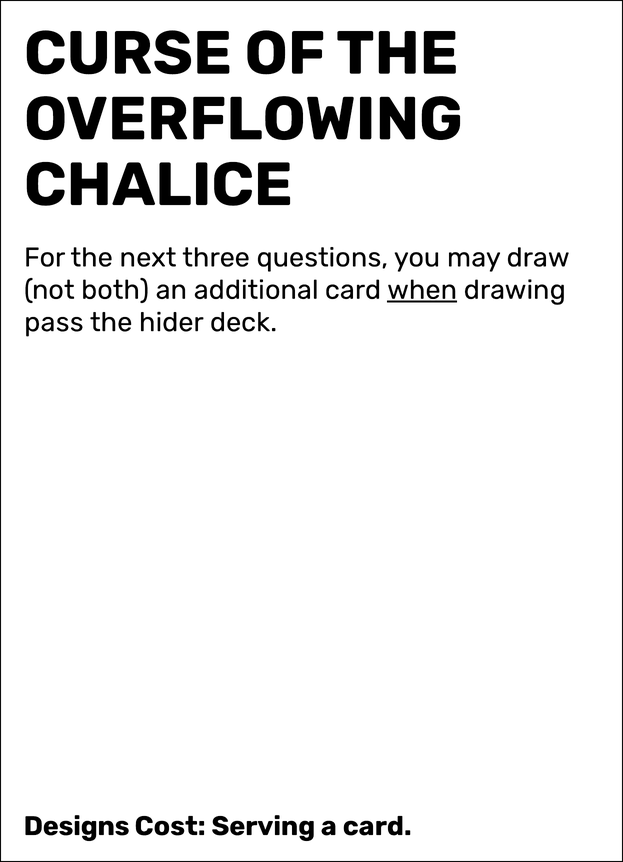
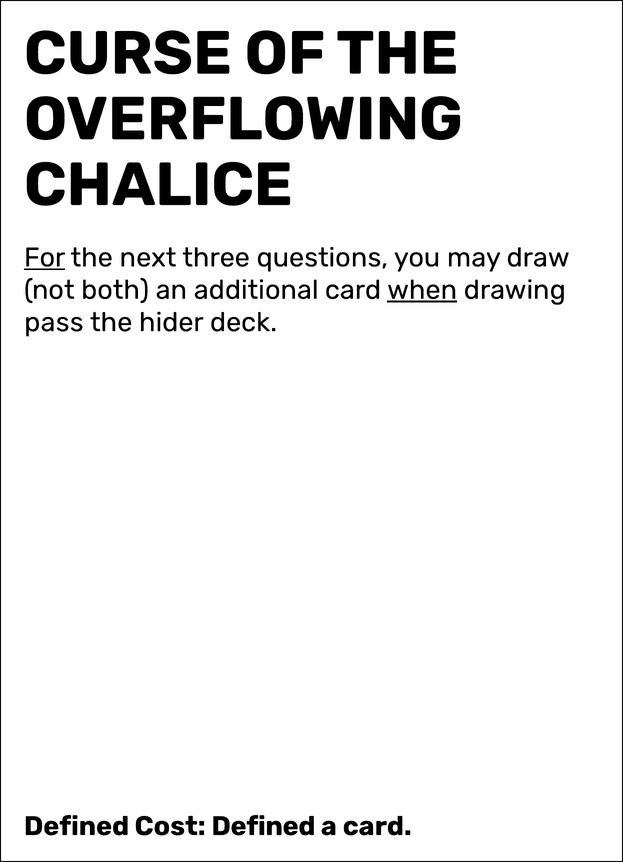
For underline: none -> present (45, 258)
Designs: Designs -> Defined (77, 827)
Cost Serving: Serving -> Defined (263, 827)
